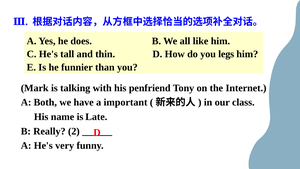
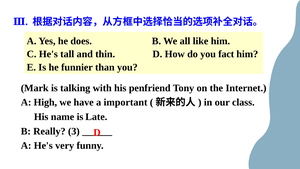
legs: legs -> fact (226, 54)
Both: Both -> High (45, 102)
2: 2 -> 3 (74, 131)
